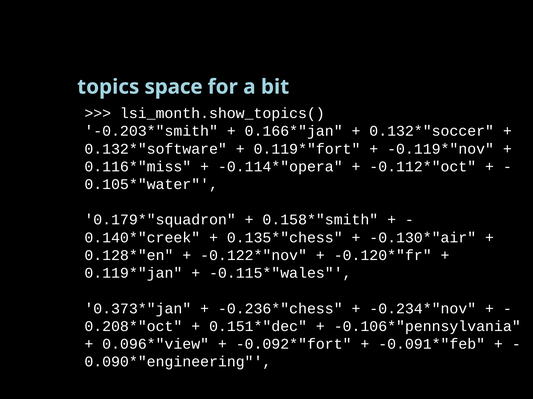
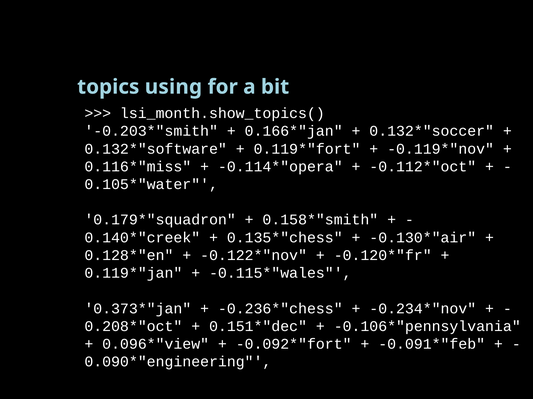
space: space -> using (173, 87)
